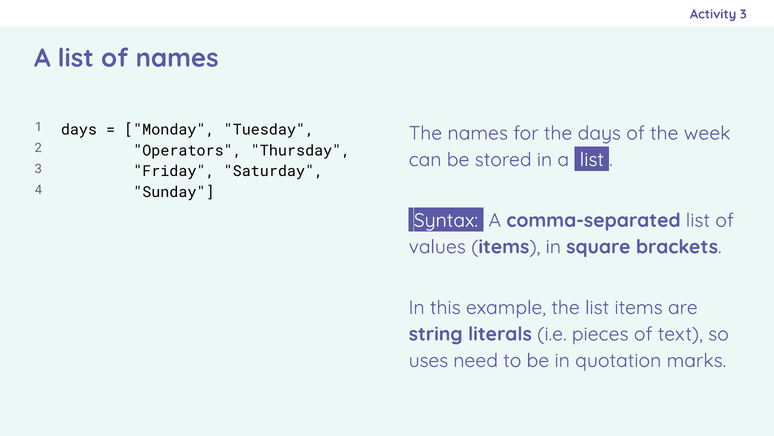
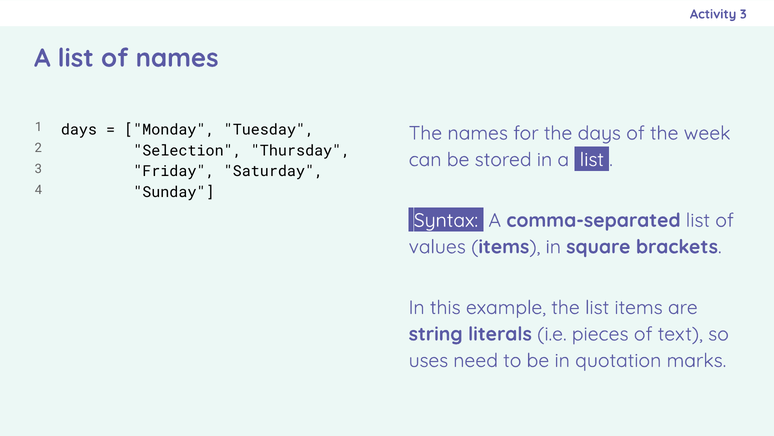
Operators: Operators -> Selection (188, 150)
